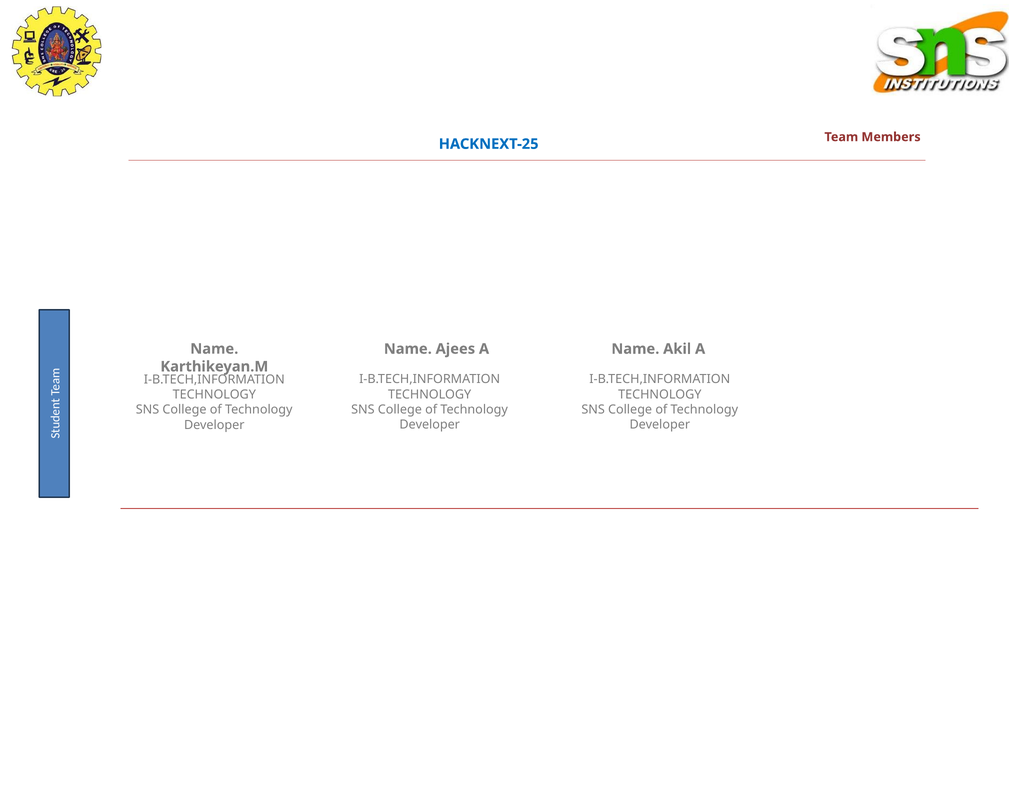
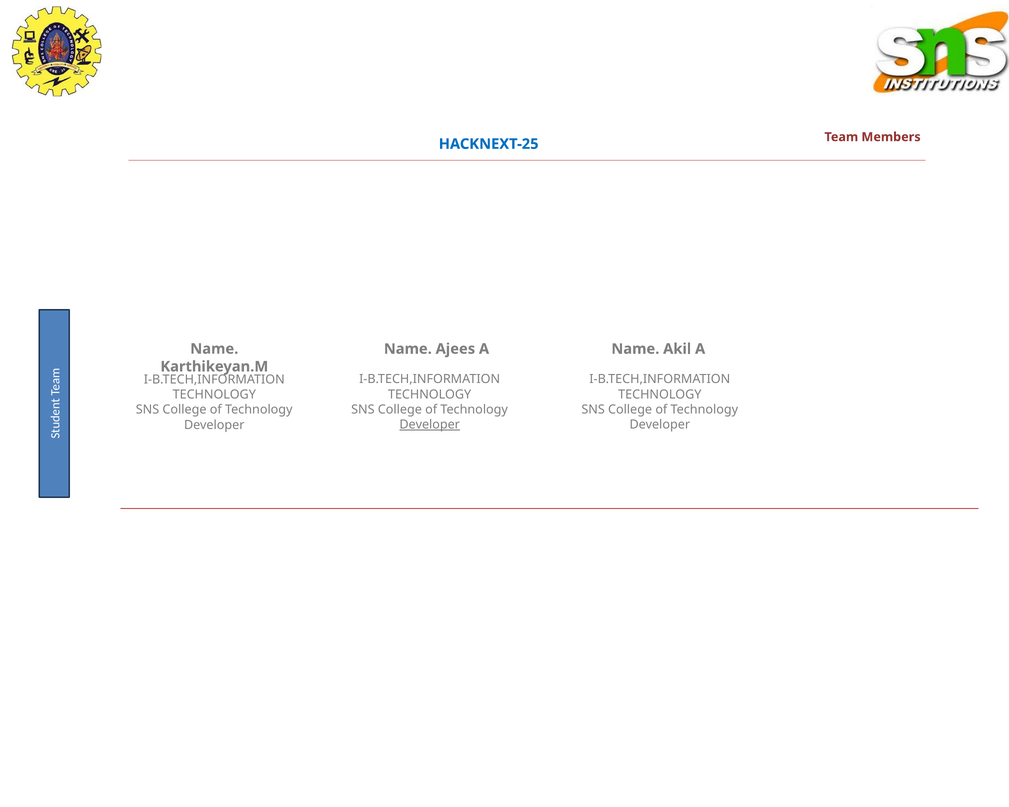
Developer underline: none -> present (430, 425)
